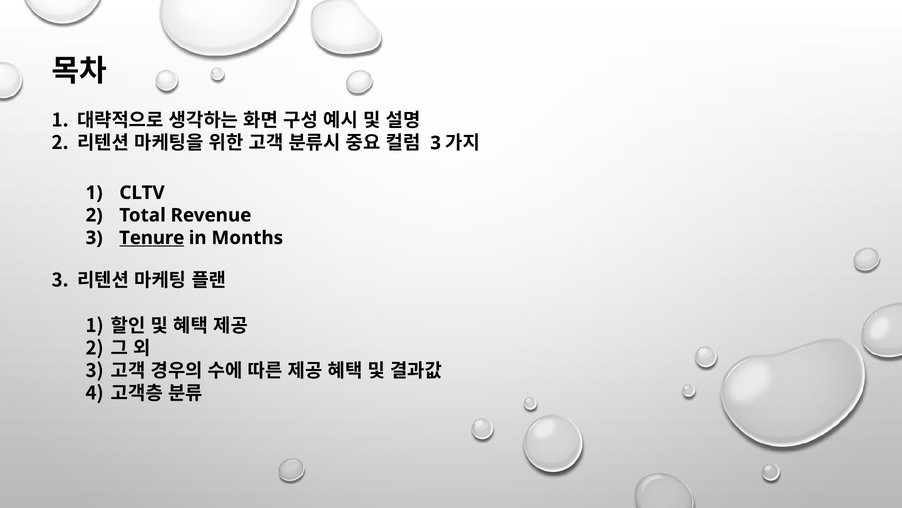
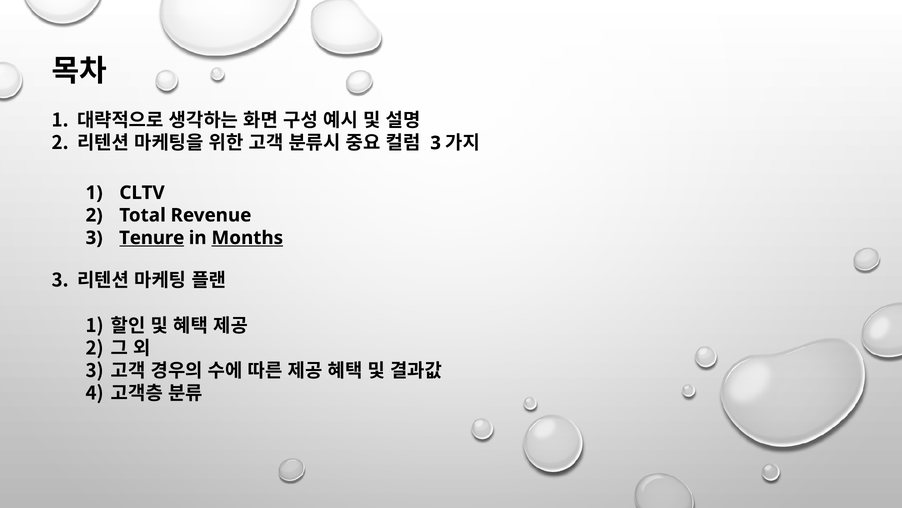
Months underline: none -> present (247, 238)
